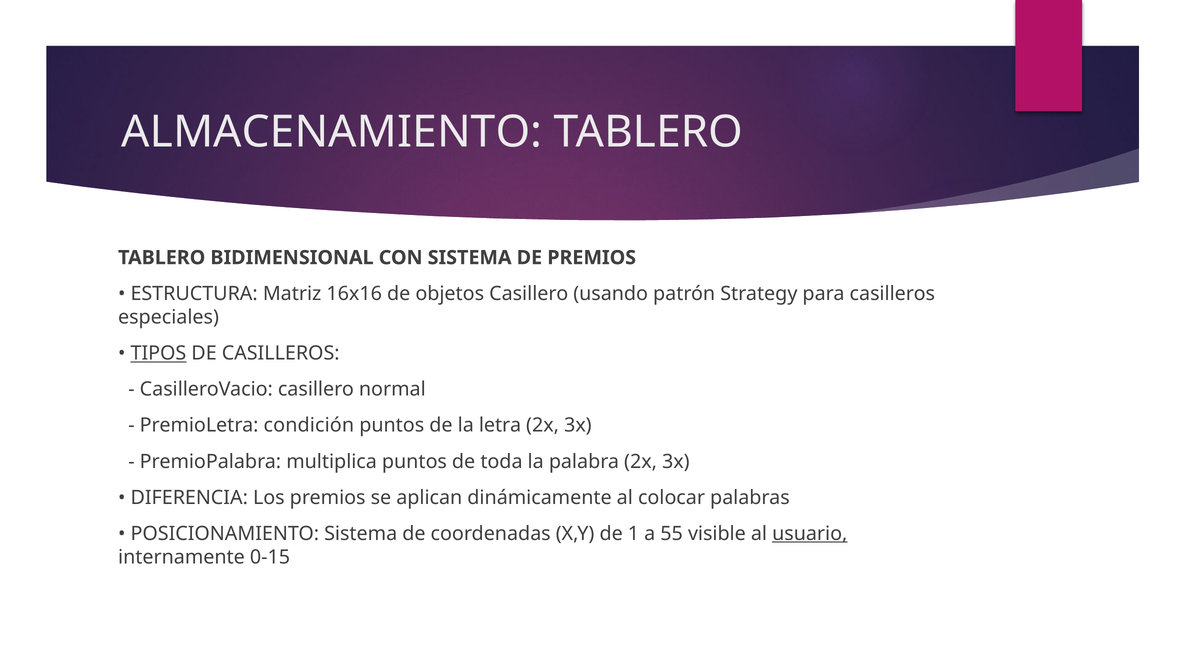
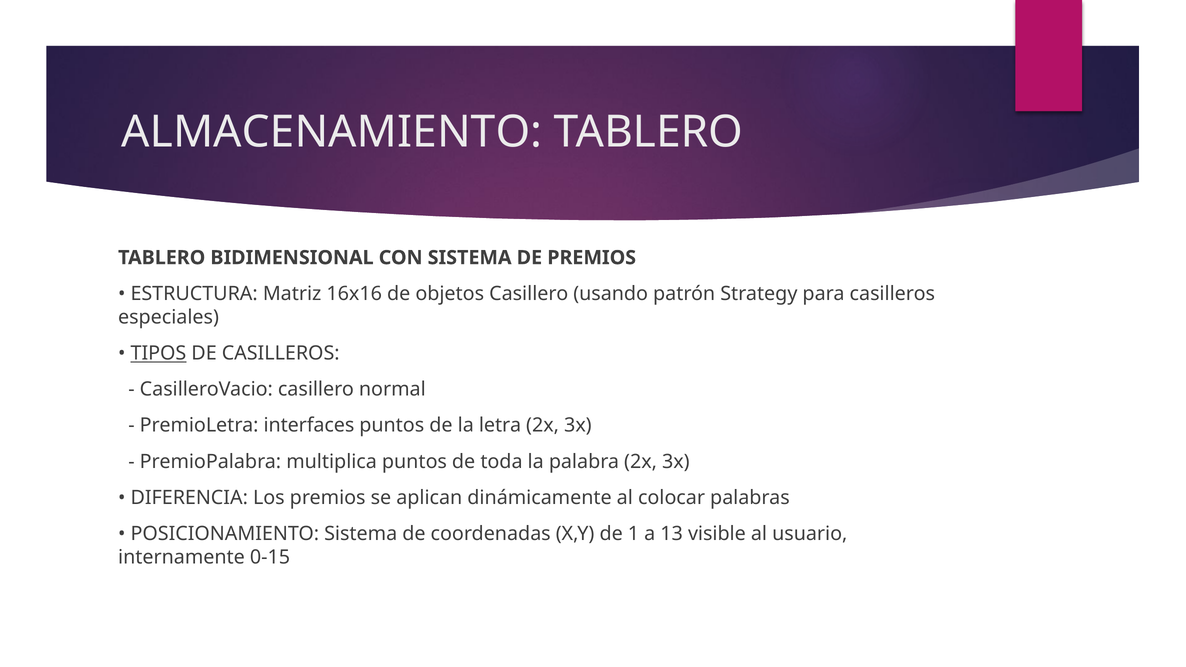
condición: condición -> interfaces (309, 426)
55: 55 -> 13 (672, 534)
usuario underline: present -> none (810, 534)
